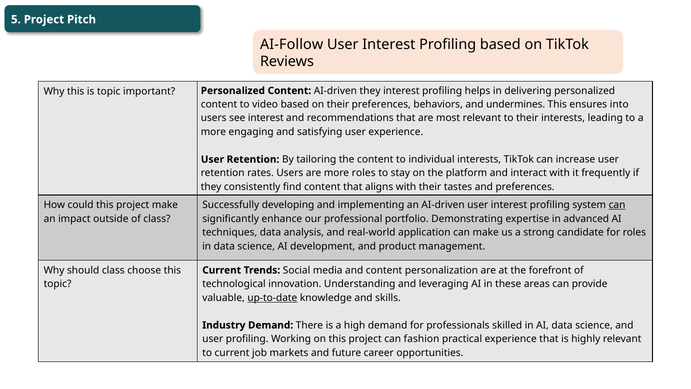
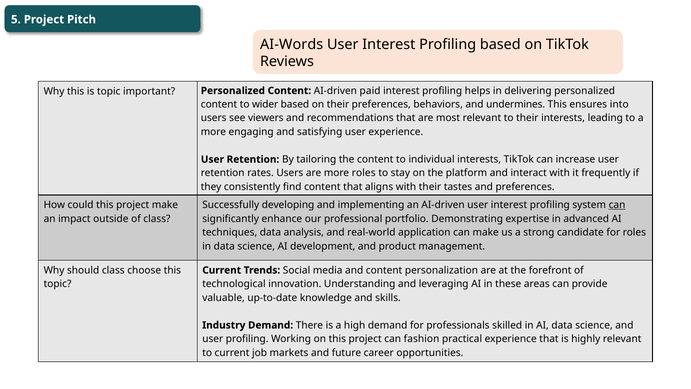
AI-Follow: AI-Follow -> AI-Words (292, 44)
AI-driven they: they -> paid (370, 91)
video: video -> wider (265, 104)
see interest: interest -> viewers (266, 118)
up-to-date underline: present -> none (272, 297)
